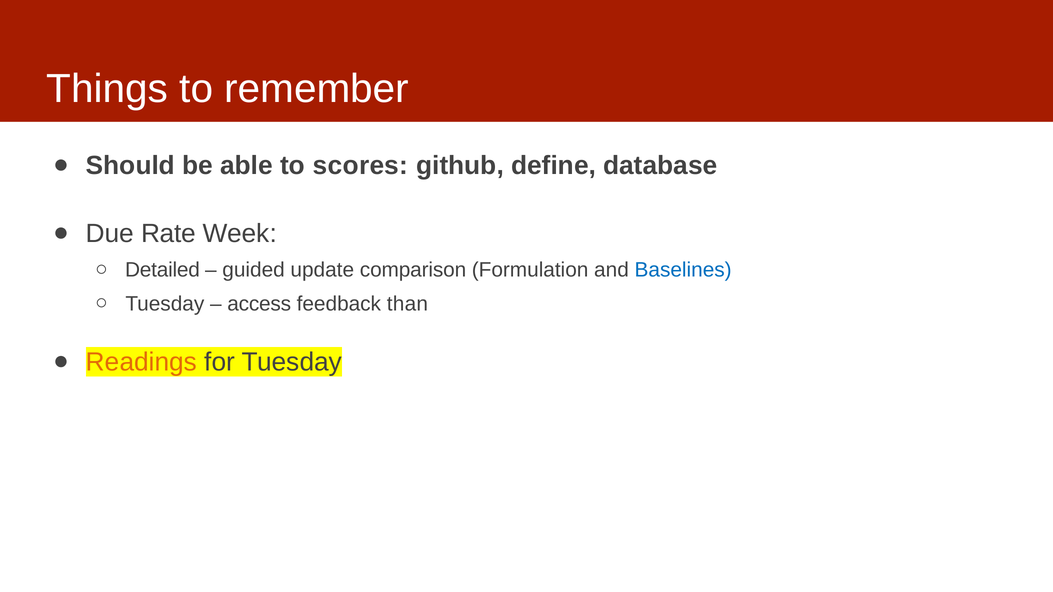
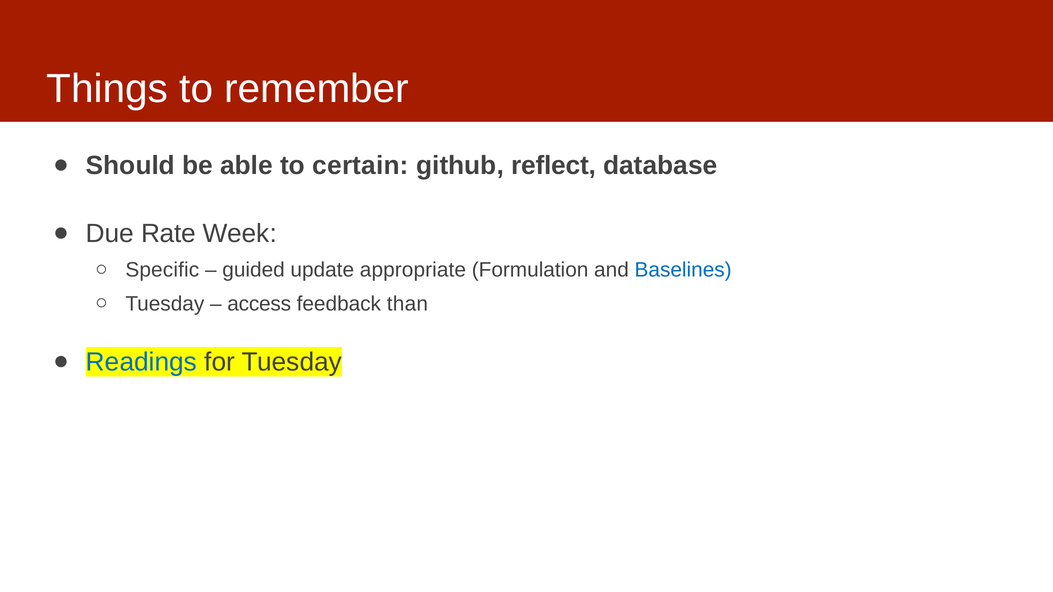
scores: scores -> certain (361, 166)
define: define -> reflect (554, 166)
Detailed: Detailed -> Specific (162, 270)
comparison: comparison -> appropriate (413, 270)
Readings colour: orange -> blue (142, 362)
